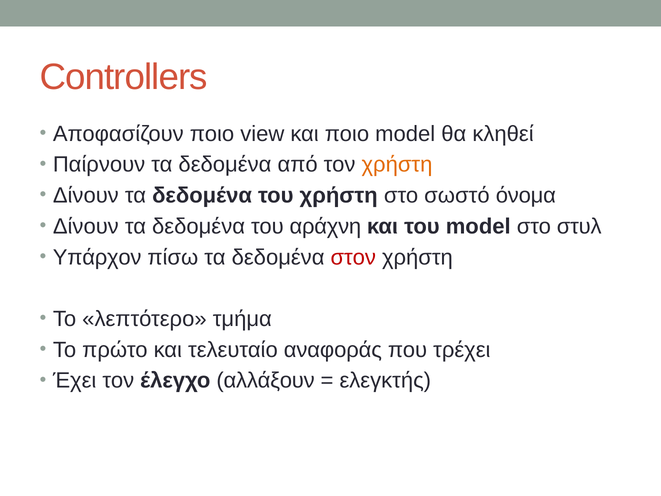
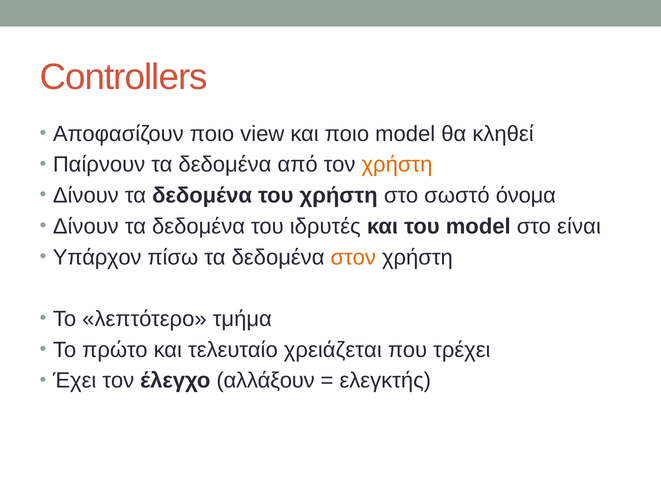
αράχνη: αράχνη -> ιδρυτές (325, 226)
στυλ: στυλ -> είναι (579, 226)
στον colour: red -> orange (353, 257)
αναφοράς: αναφοράς -> χρειάζεται (333, 350)
